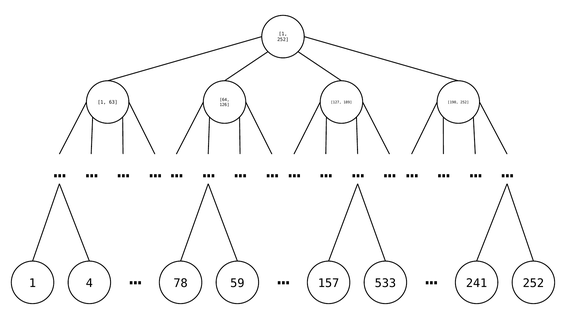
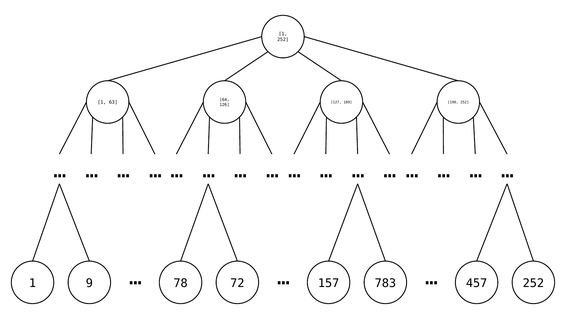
241: 241 -> 457 (477, 283)
4: 4 -> 9 (89, 283)
59: 59 -> 72 (237, 283)
533: 533 -> 783 (385, 283)
